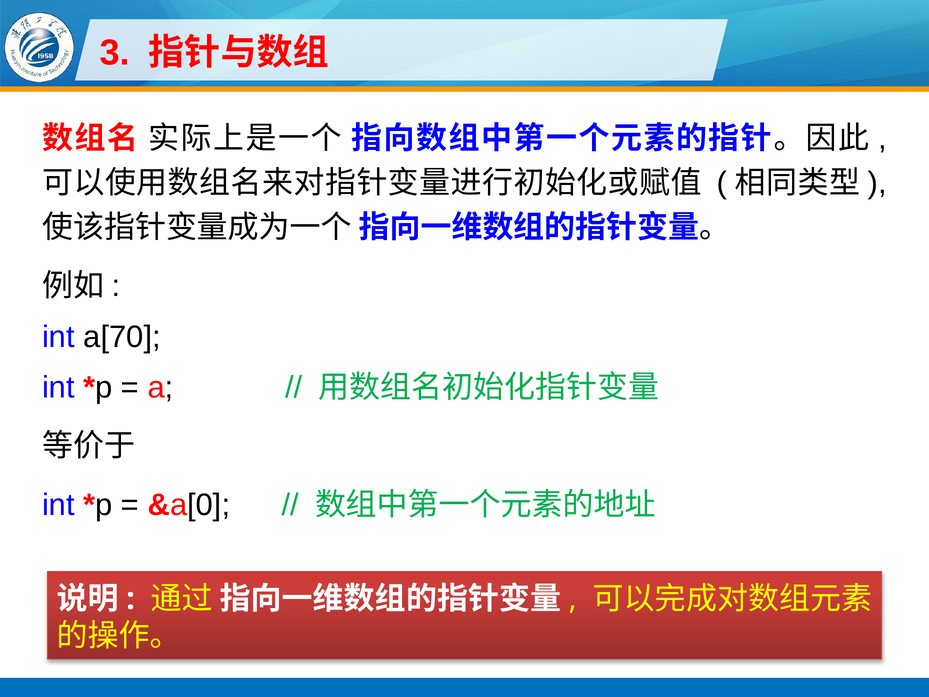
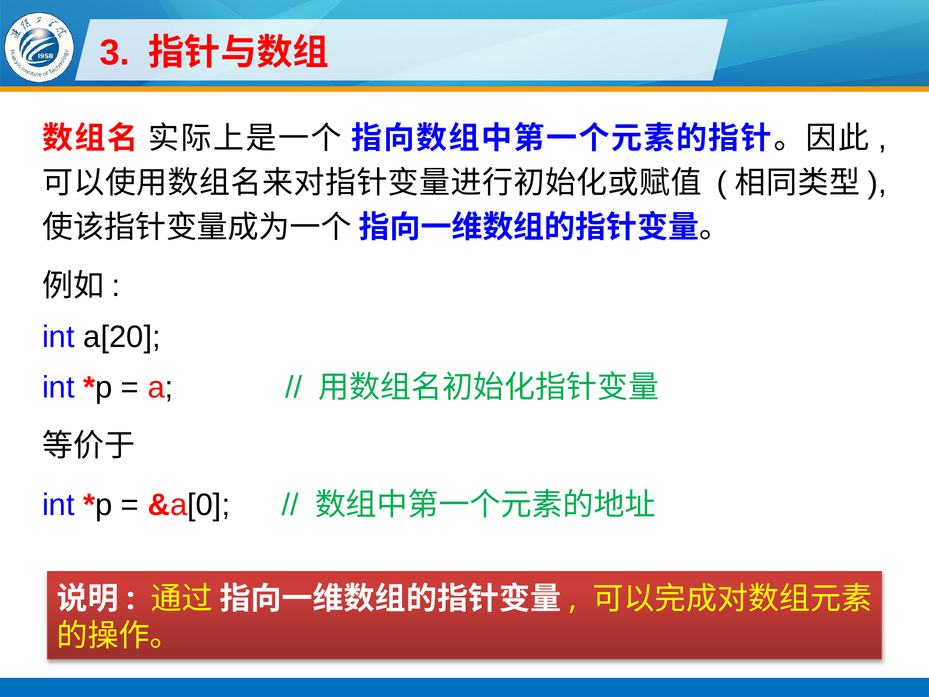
a[70: a[70 -> a[20 (122, 337)
